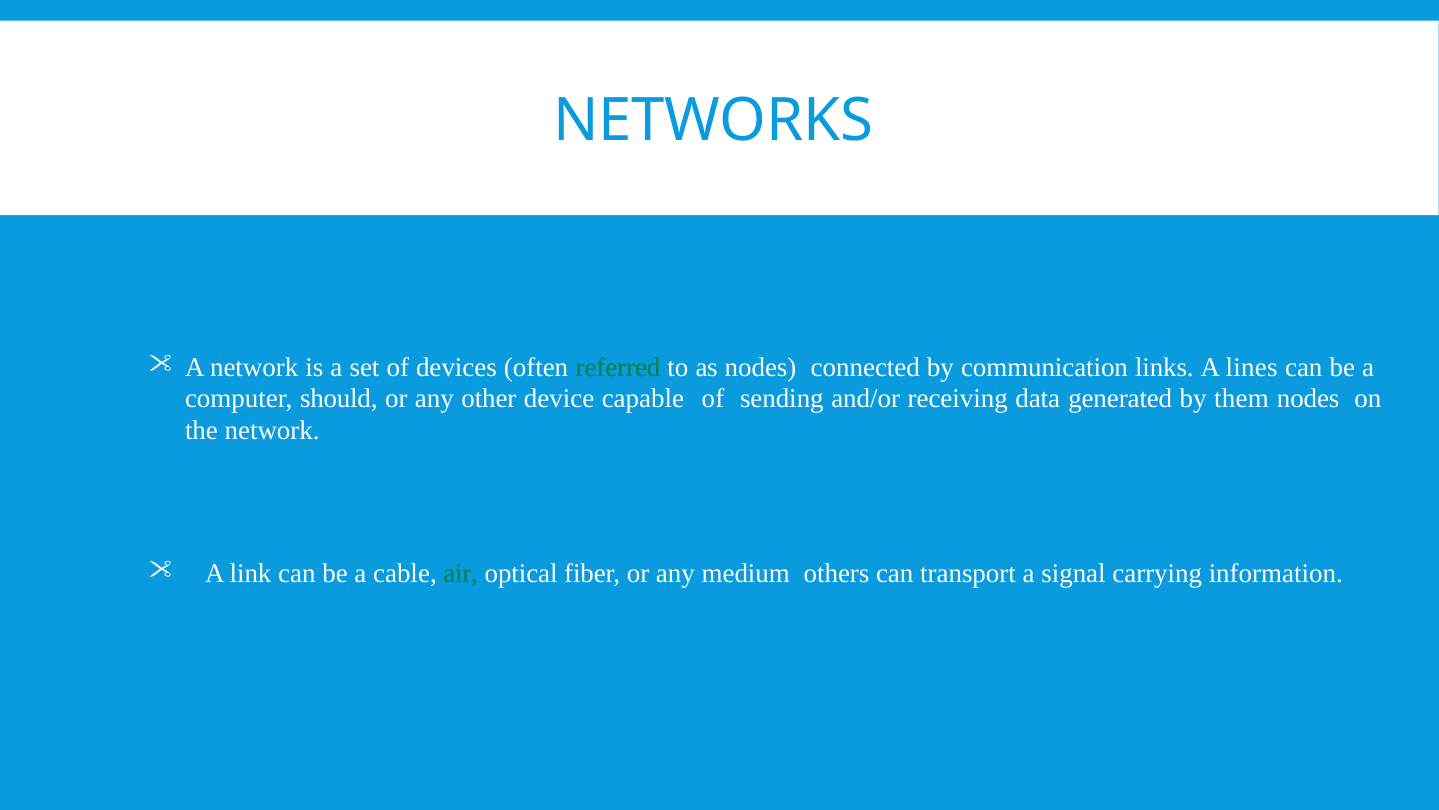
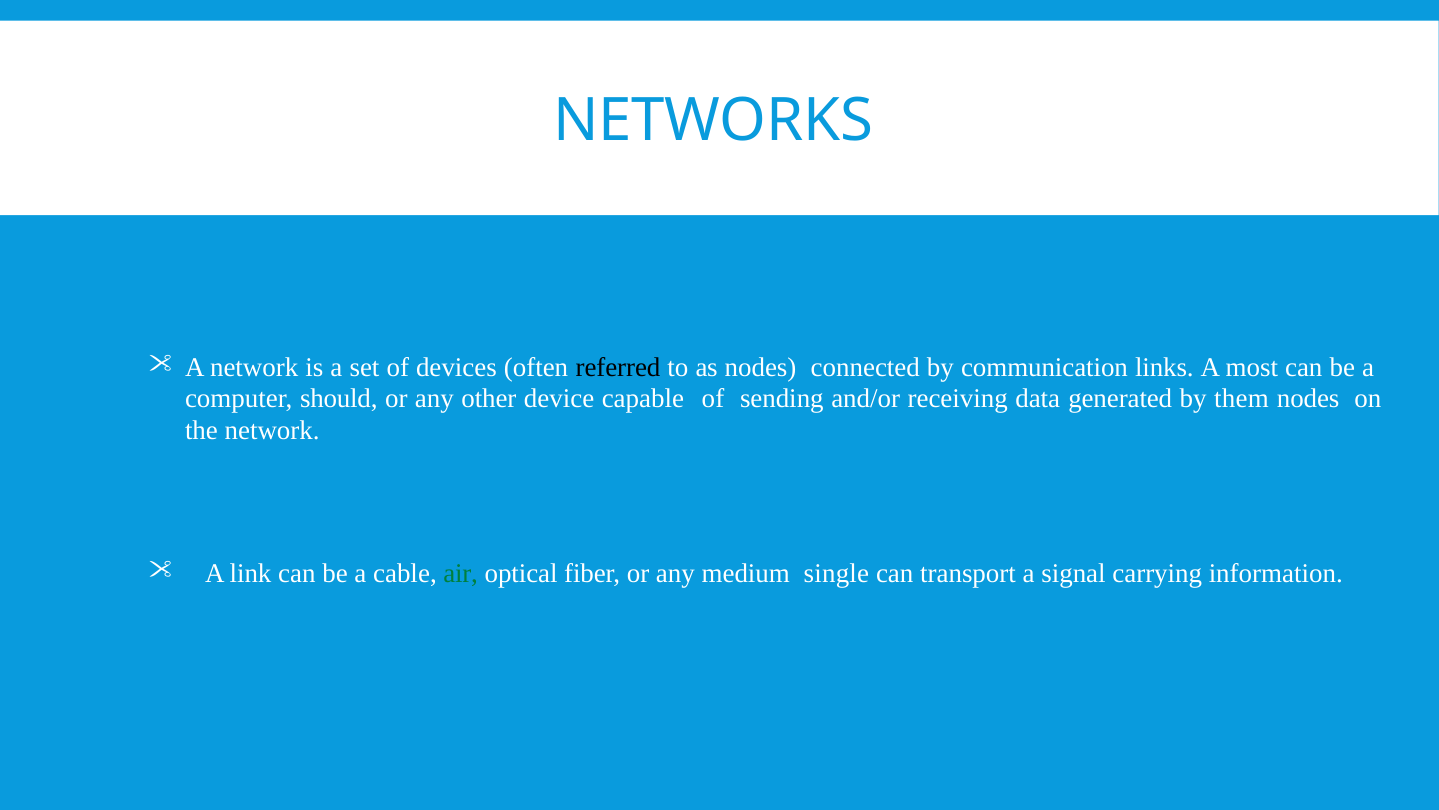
referred colour: green -> black (618, 367)
lines: lines -> most (1252, 367)
others: others -> single (836, 574)
